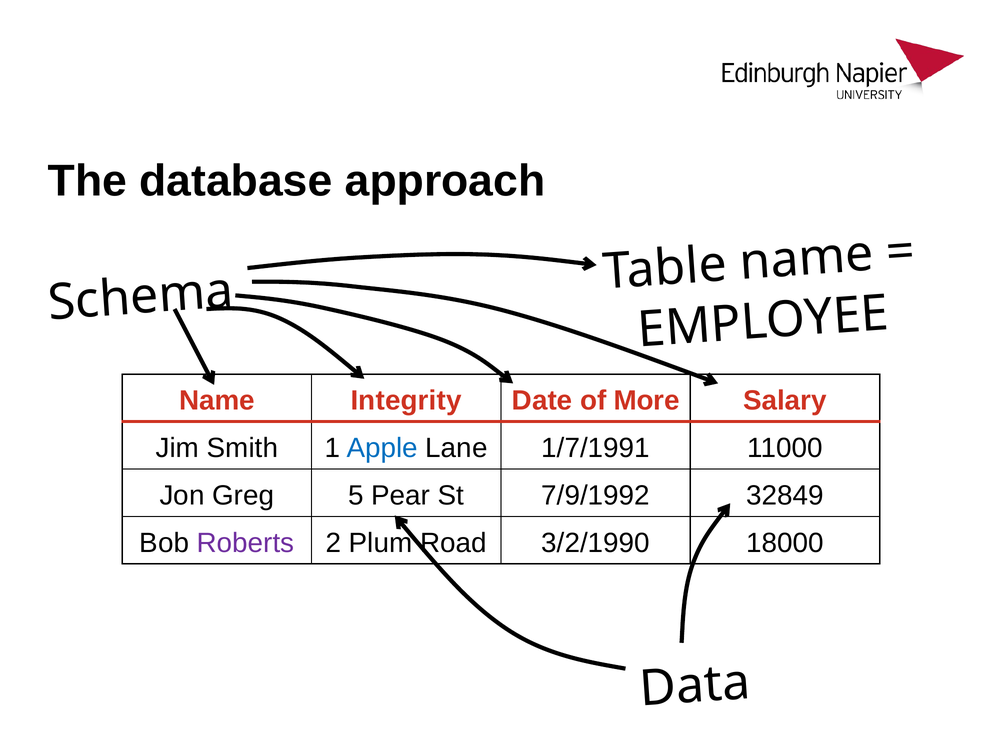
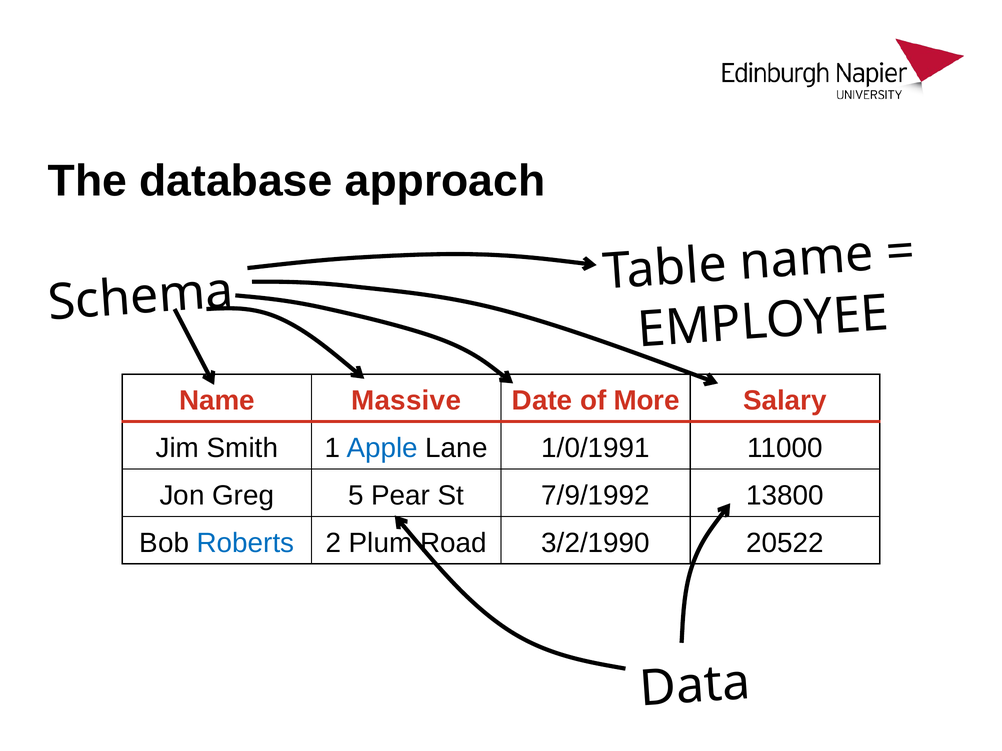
Integrity: Integrity -> Massive (406, 401)
1/7/1991: 1/7/1991 -> 1/0/1991 (596, 448)
32849: 32849 -> 13800 (785, 496)
Roberts colour: purple -> blue (245, 543)
18000: 18000 -> 20522 (785, 543)
